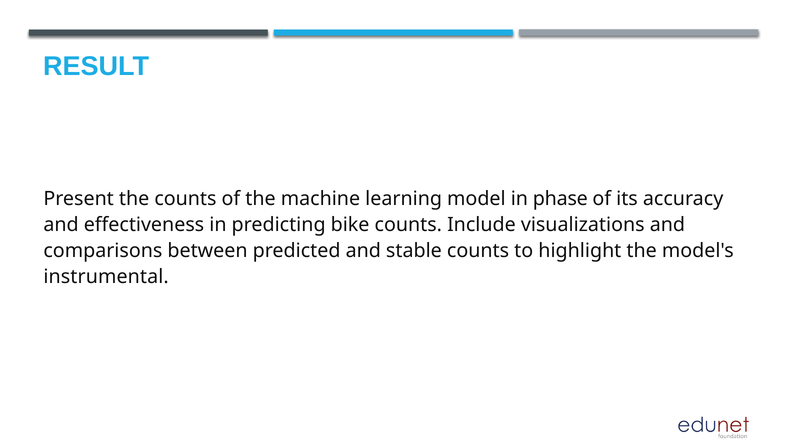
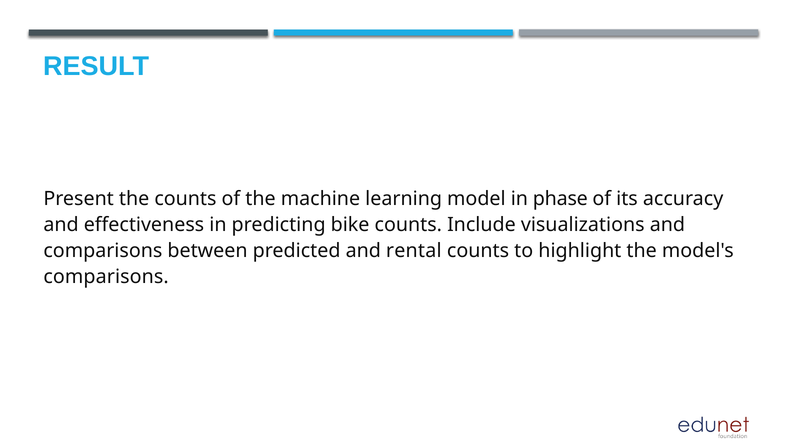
stable: stable -> rental (414, 250)
instrumental: instrumental -> comparisons (106, 276)
